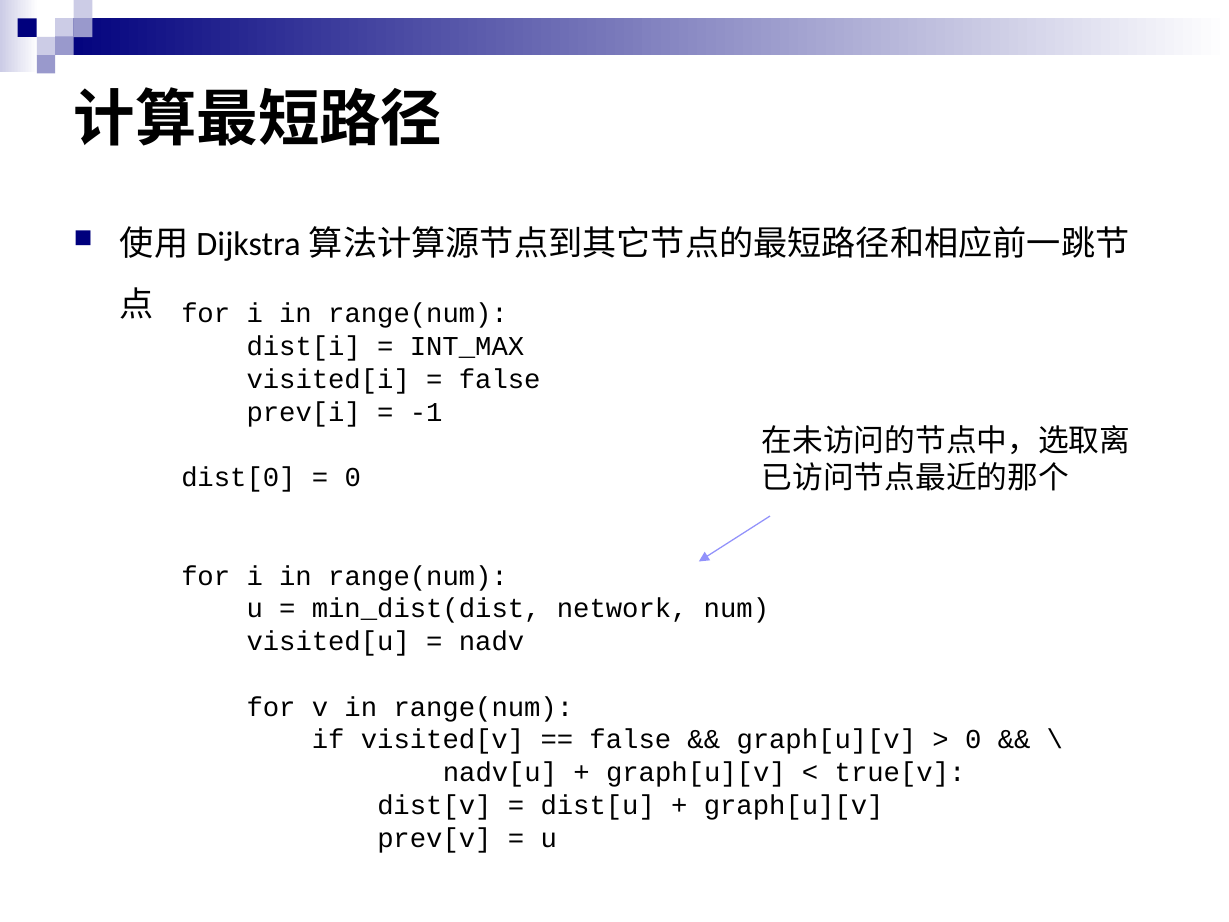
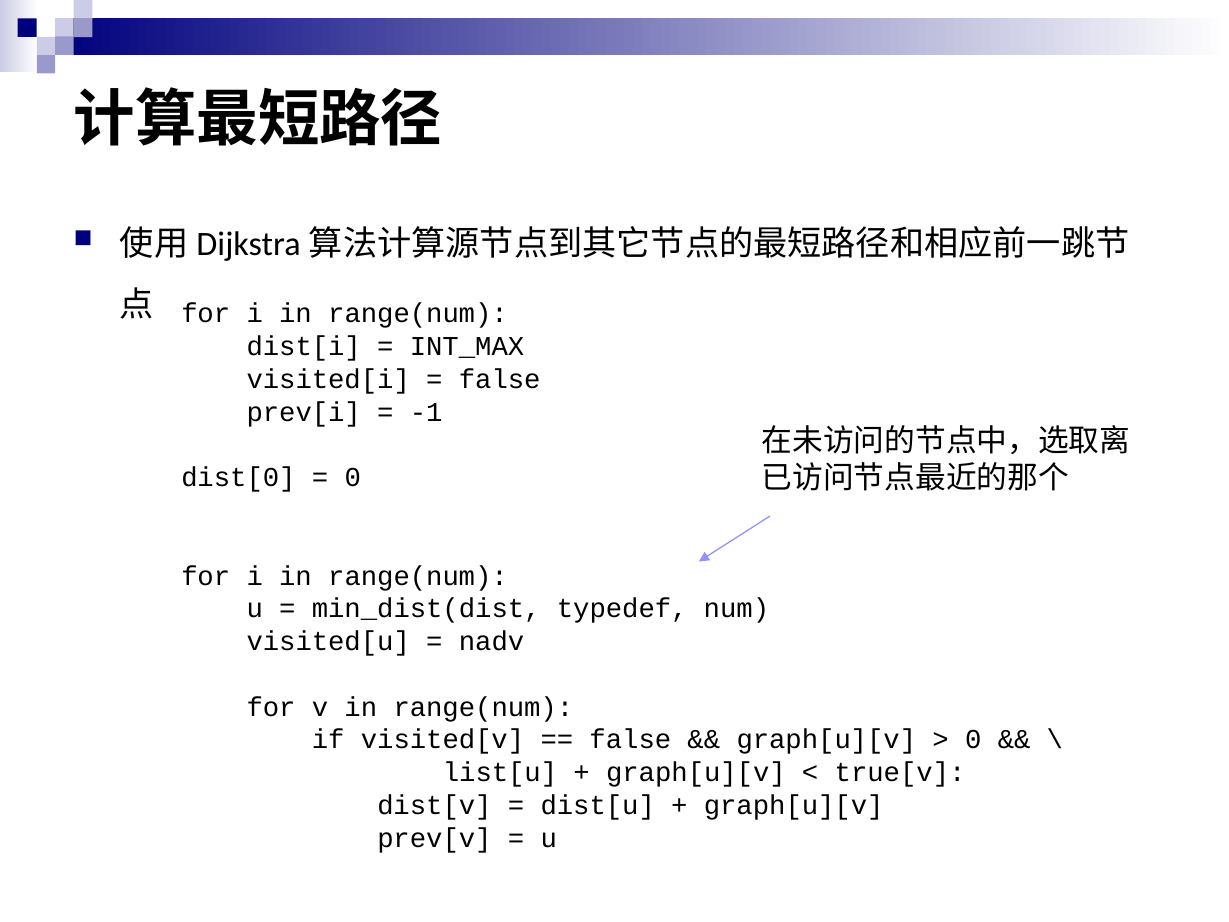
network: network -> typedef (622, 609)
nadv[u: nadv[u -> list[u (500, 772)
